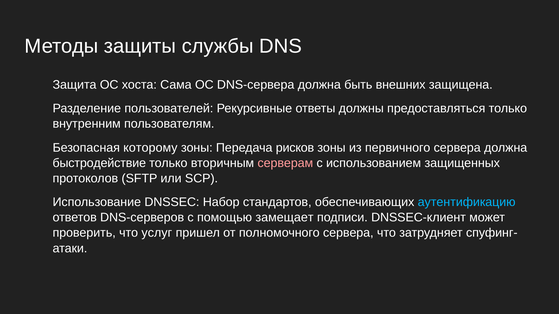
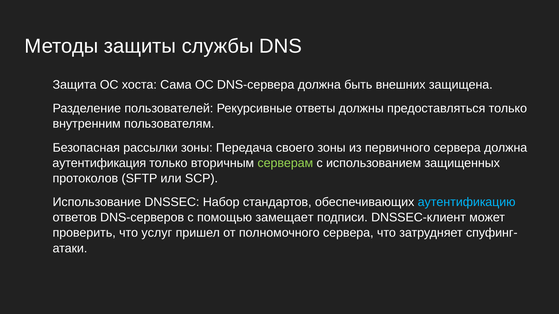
которому: которому -> рассылки (150, 148)
рисков: рисков -> своего (295, 148)
быстродействие: быстродействие -> аутентификация (99, 163)
серверам colour: pink -> light green (285, 163)
